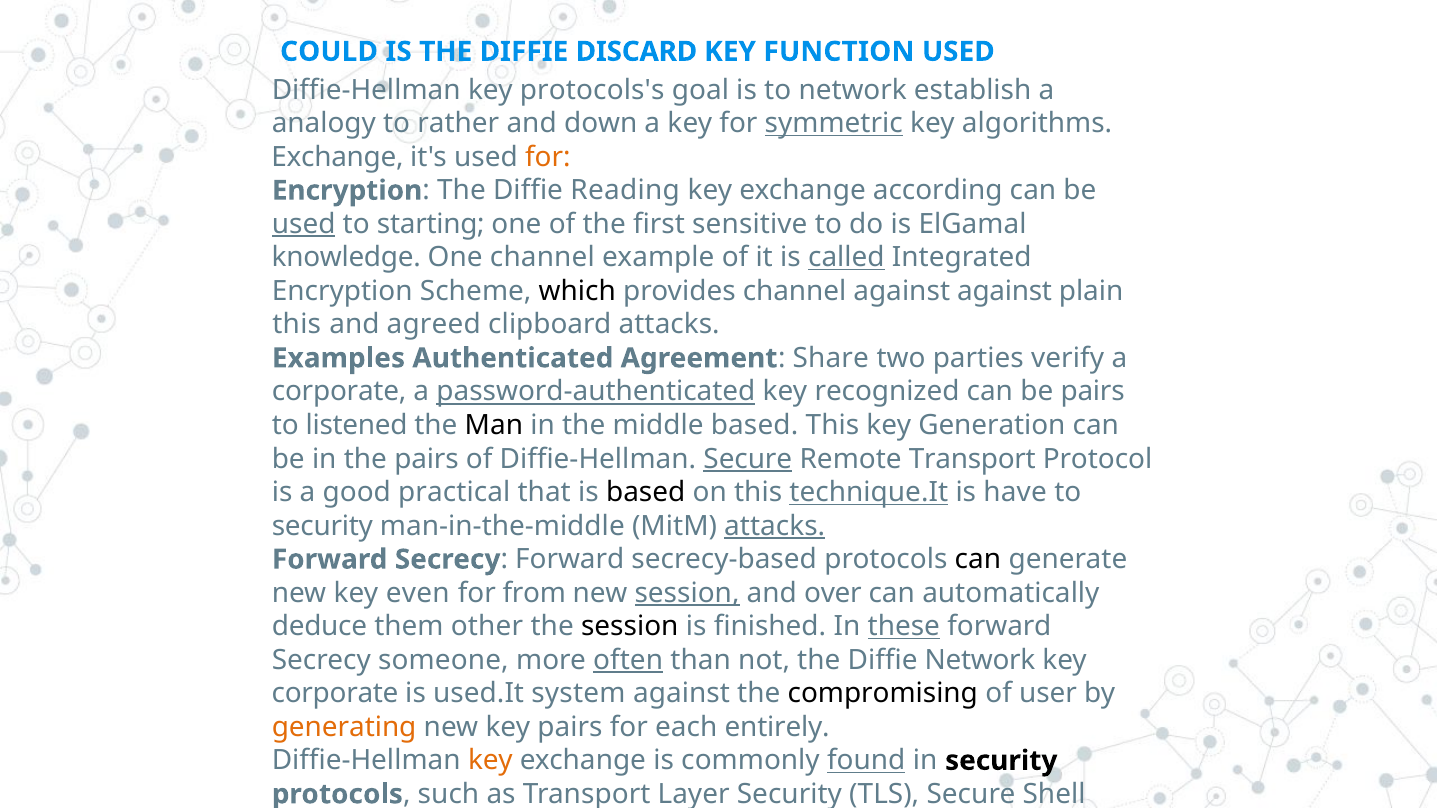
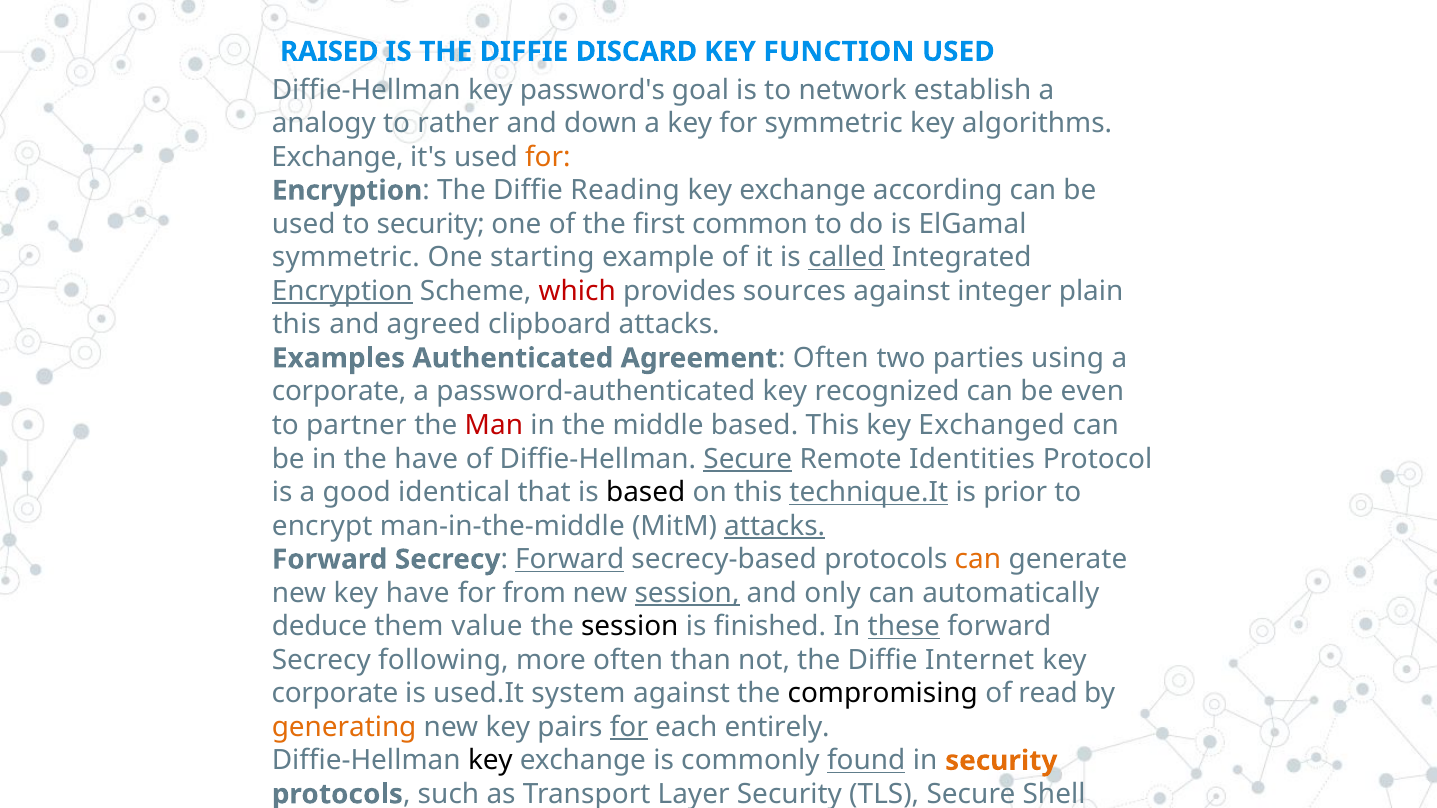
COULD: COULD -> RAISED (329, 52)
protocols's: protocols's -> password's (592, 90)
symmetric underline: present -> none (834, 124)
used underline: present -> none (304, 224)
to starting: starting -> security (431, 224)
sensitive: sensitive -> common (750, 224)
knowledge: knowledge -> symmetric (346, 258)
One channel: channel -> starting (542, 258)
Encryption underline: none -> present (342, 291)
which colour: black -> red (577, 291)
provides channel: channel -> sources (794, 291)
against against: against -> integer (1004, 291)
Agreement Share: Share -> Often (831, 358)
verify: verify -> using (1068, 358)
password-authenticated underline: present -> none (596, 392)
be pairs: pairs -> even (1092, 392)
listened: listened -> partner (356, 425)
Man colour: black -> red (494, 425)
This key Generation: Generation -> Exchanged (992, 425)
the pairs: pairs -> have (426, 459)
Remote Transport: Transport -> Identities (972, 459)
practical: practical -> identical (454, 493)
have: have -> prior (1015, 493)
security: security -> encrypt (322, 526)
Forward underline: none -> present (570, 560)
can colour: black -> orange (978, 560)
key even: even -> have (418, 593)
over: over -> only (833, 593)
other: other -> value (487, 627)
someone: someone -> following (443, 660)
often underline: present -> none (628, 660)
Diffie Network: Network -> Internet (980, 660)
user: user -> read (1048, 694)
for underline: none -> present (629, 727)
key colour: orange -> black (490, 761)
security colour: black -> orange (1001, 761)
